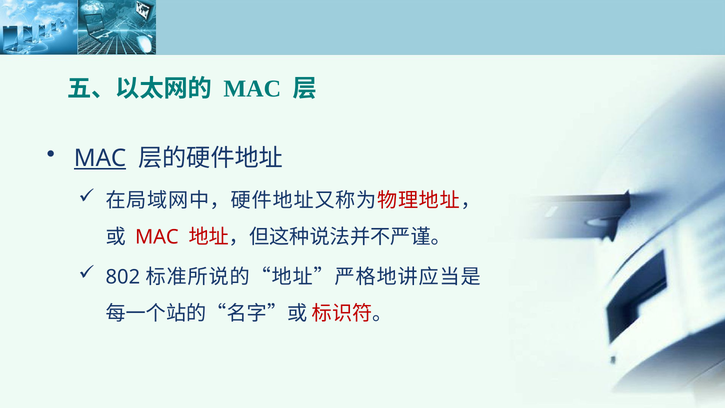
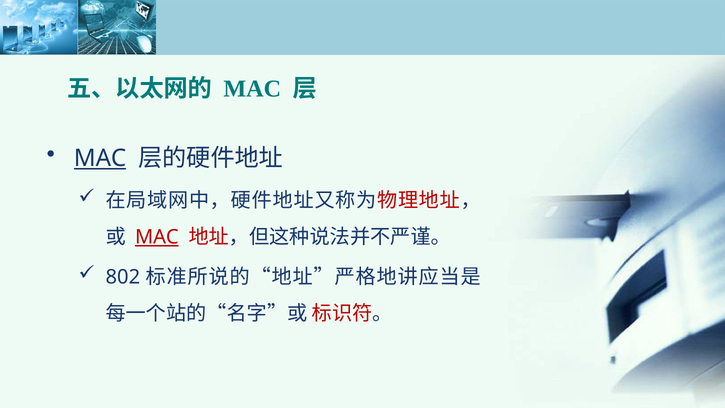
MAC underline: none -> present (157, 237)
